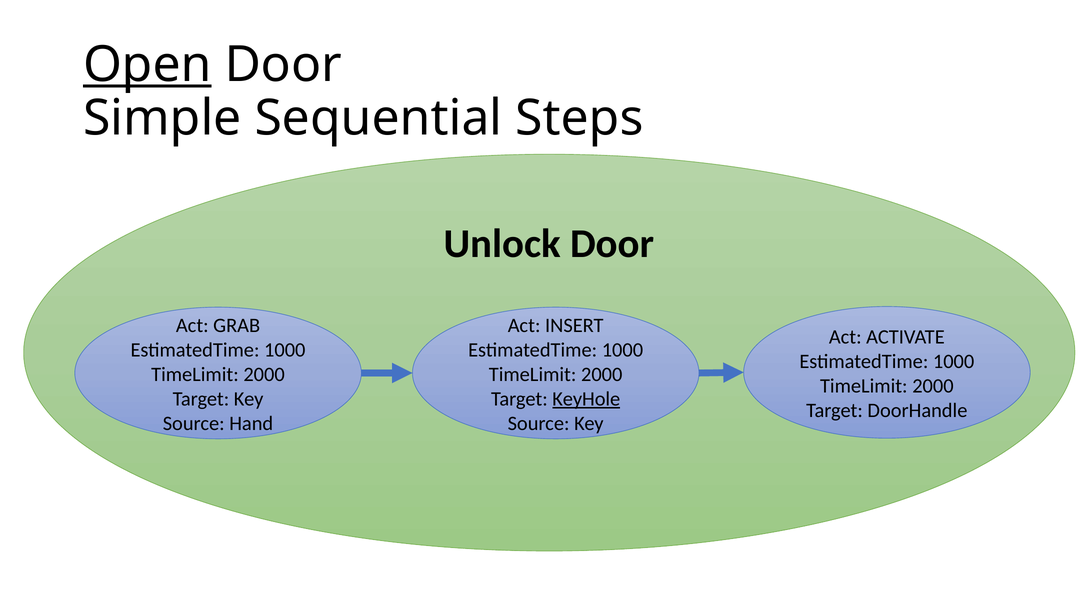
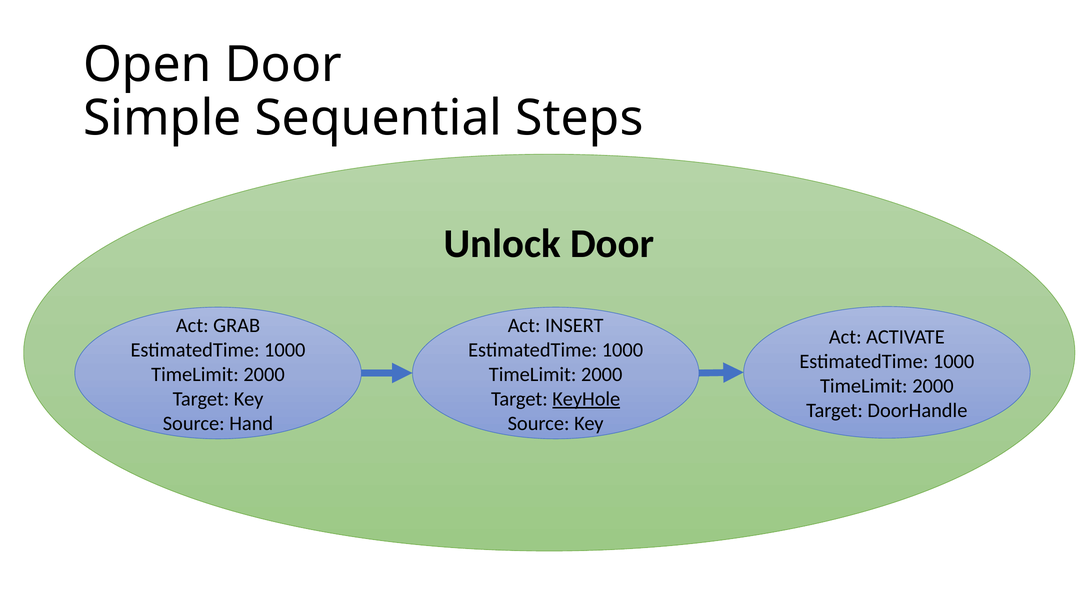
Open underline: present -> none (147, 65)
